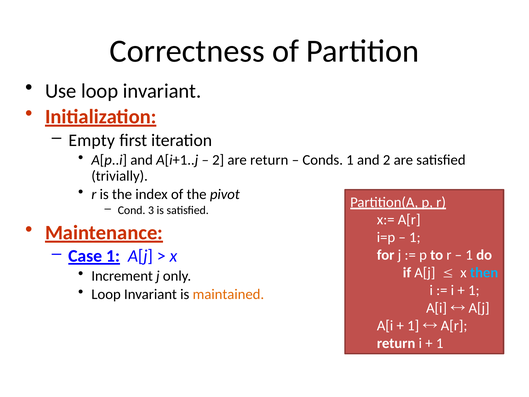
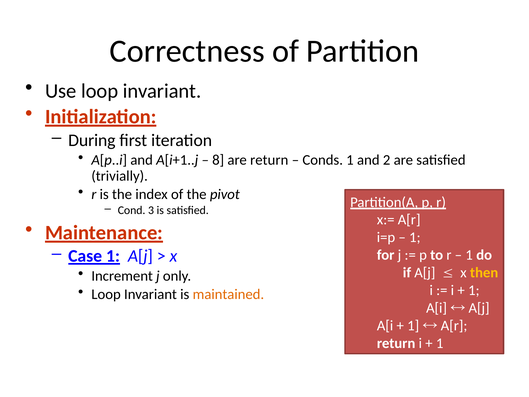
Empty: Empty -> During (92, 140)
2: 2 -> 8 (218, 160)
then colour: light blue -> yellow (484, 273)
